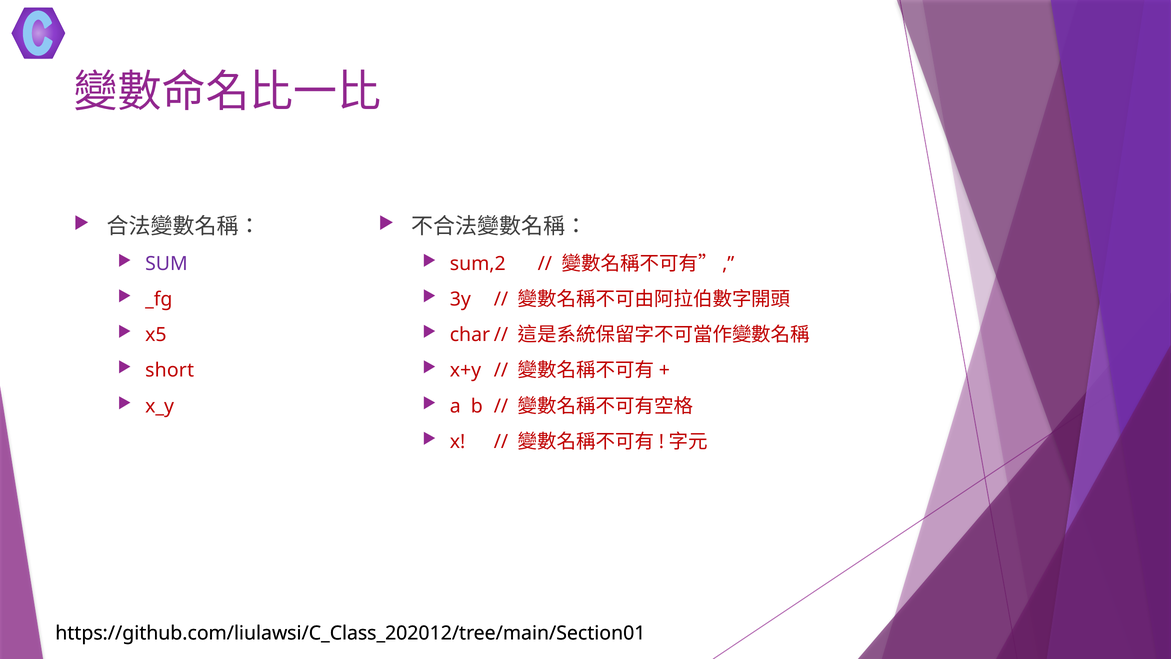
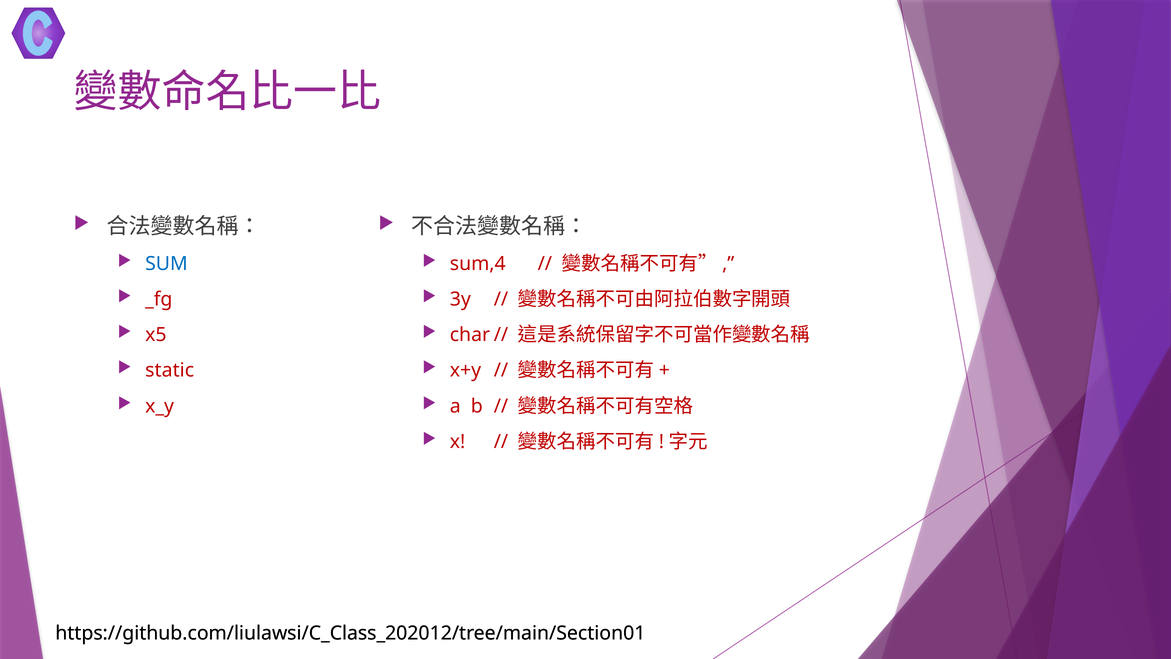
SUM colour: purple -> blue (166, 264)
sum,2: sum,2 -> sum,4 (478, 264)
short: short -> static (170, 370)
